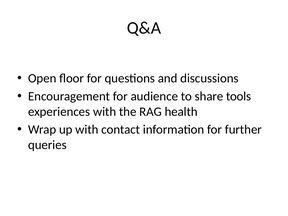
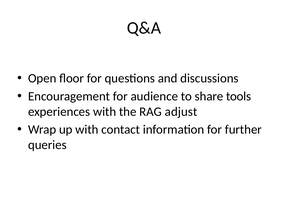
health: health -> adjust (181, 112)
